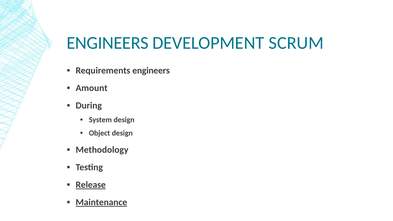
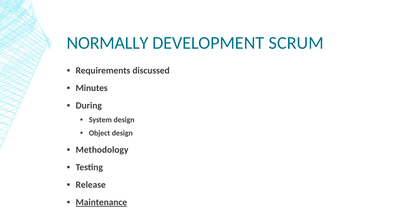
ENGINEERS: ENGINEERS -> NORMALLY (108, 43)
Requirements engineers: engineers -> discussed (151, 71)
Amount: Amount -> Minutes (92, 88)
Release underline: present -> none (91, 185)
